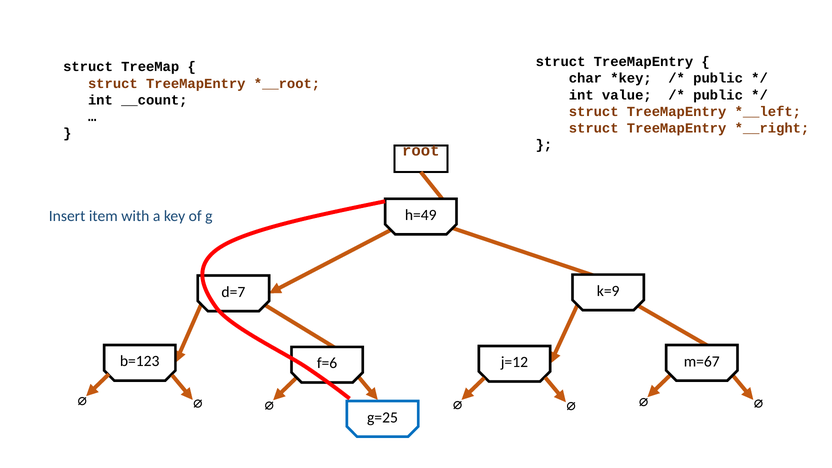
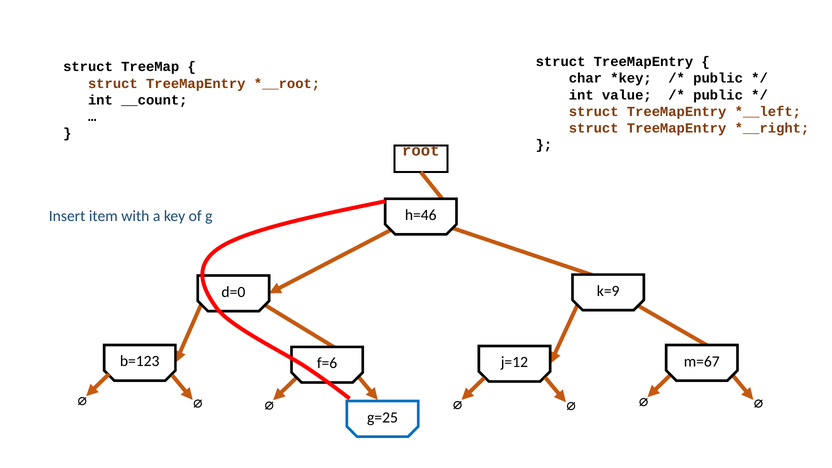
h=49: h=49 -> h=46 (421, 215)
d=7: d=7 -> d=0 (233, 292)
